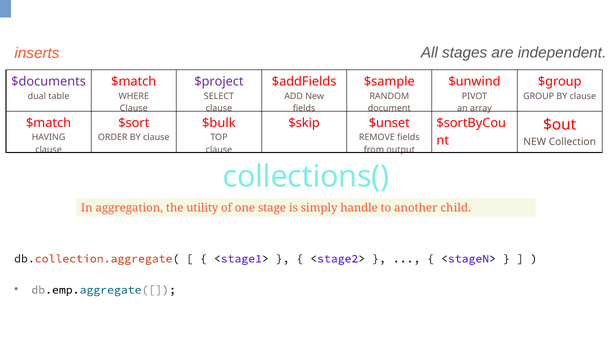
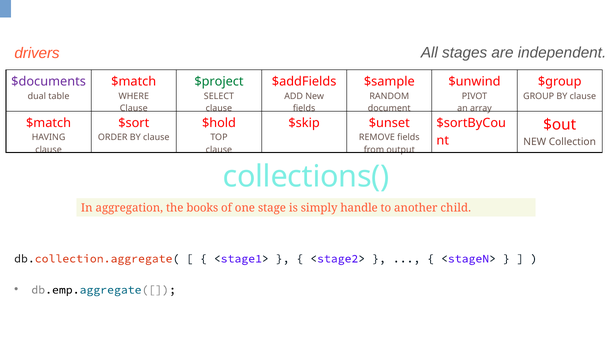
inserts: inserts -> drivers (37, 53)
$project colour: purple -> green (219, 82)
$bulk: $bulk -> $hold (219, 123)
utility: utility -> books (202, 208)
